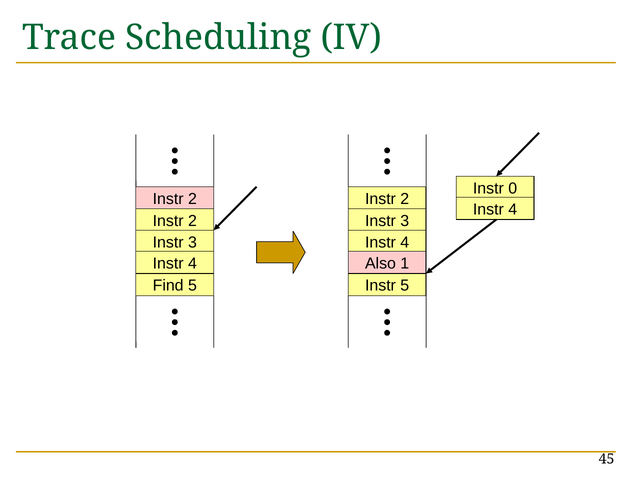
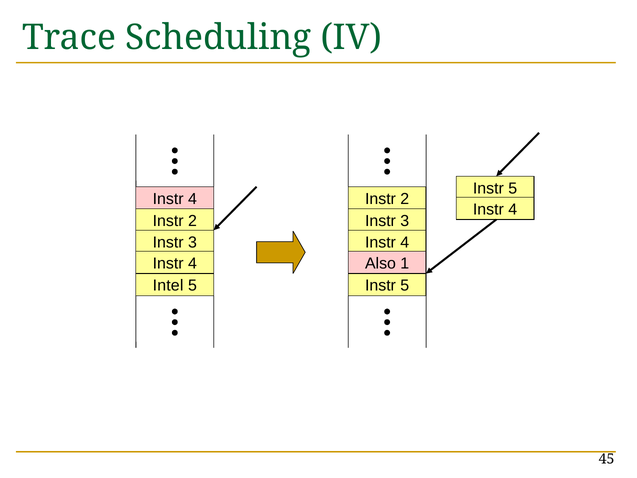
0: 0 -> 5 (513, 188)
2: 2 -> 4 (192, 199)
Find: Find -> Intel (168, 286)
